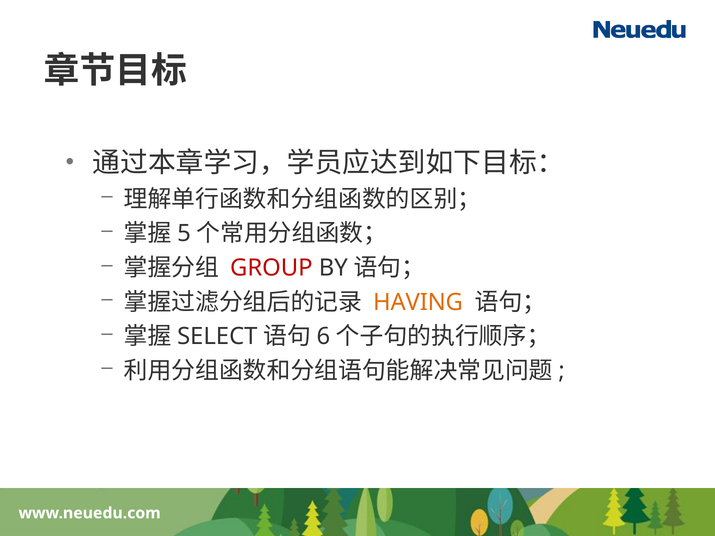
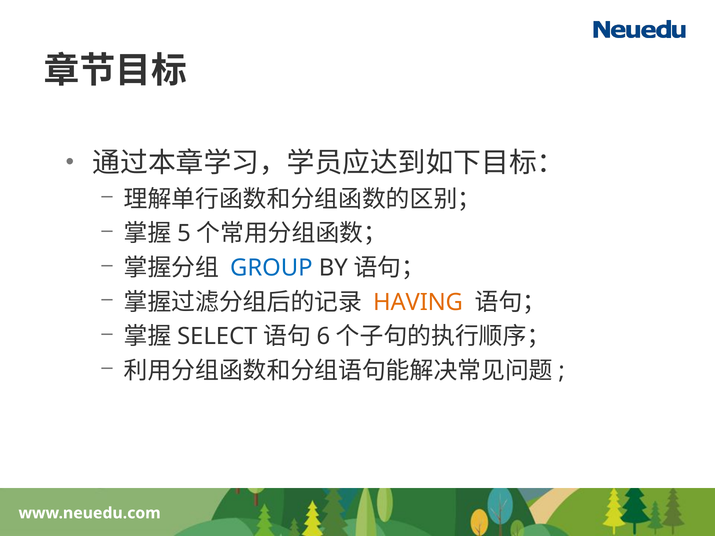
GROUP colour: red -> blue (271, 268)
